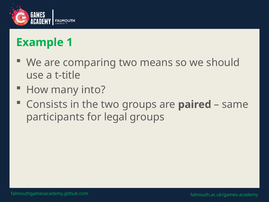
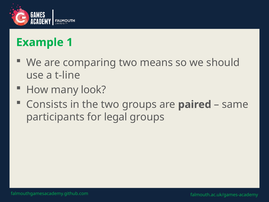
t-title: t-title -> t-line (68, 75)
into: into -> look (93, 90)
